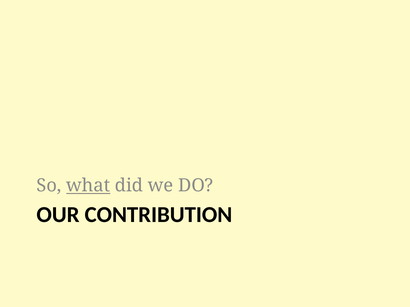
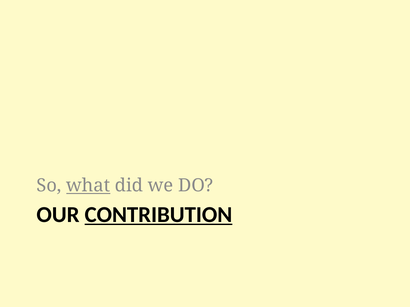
CONTRIBUTION underline: none -> present (158, 215)
